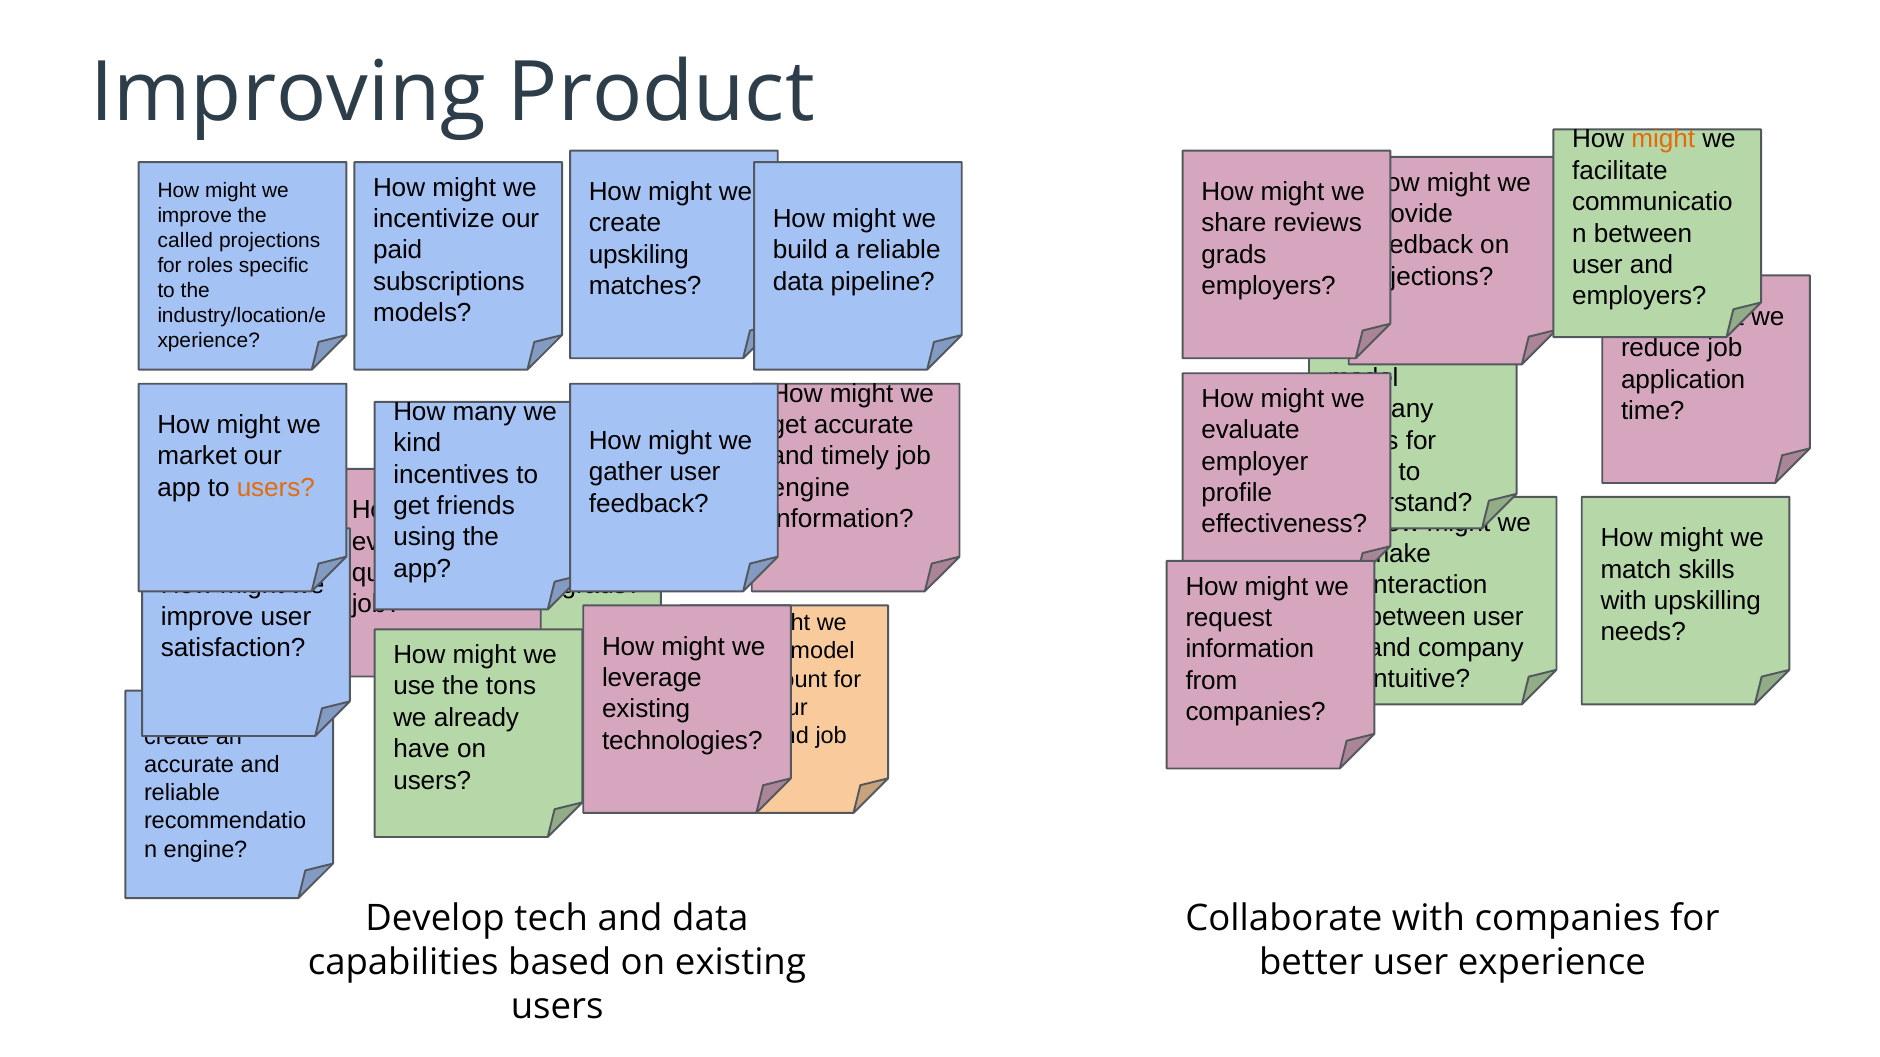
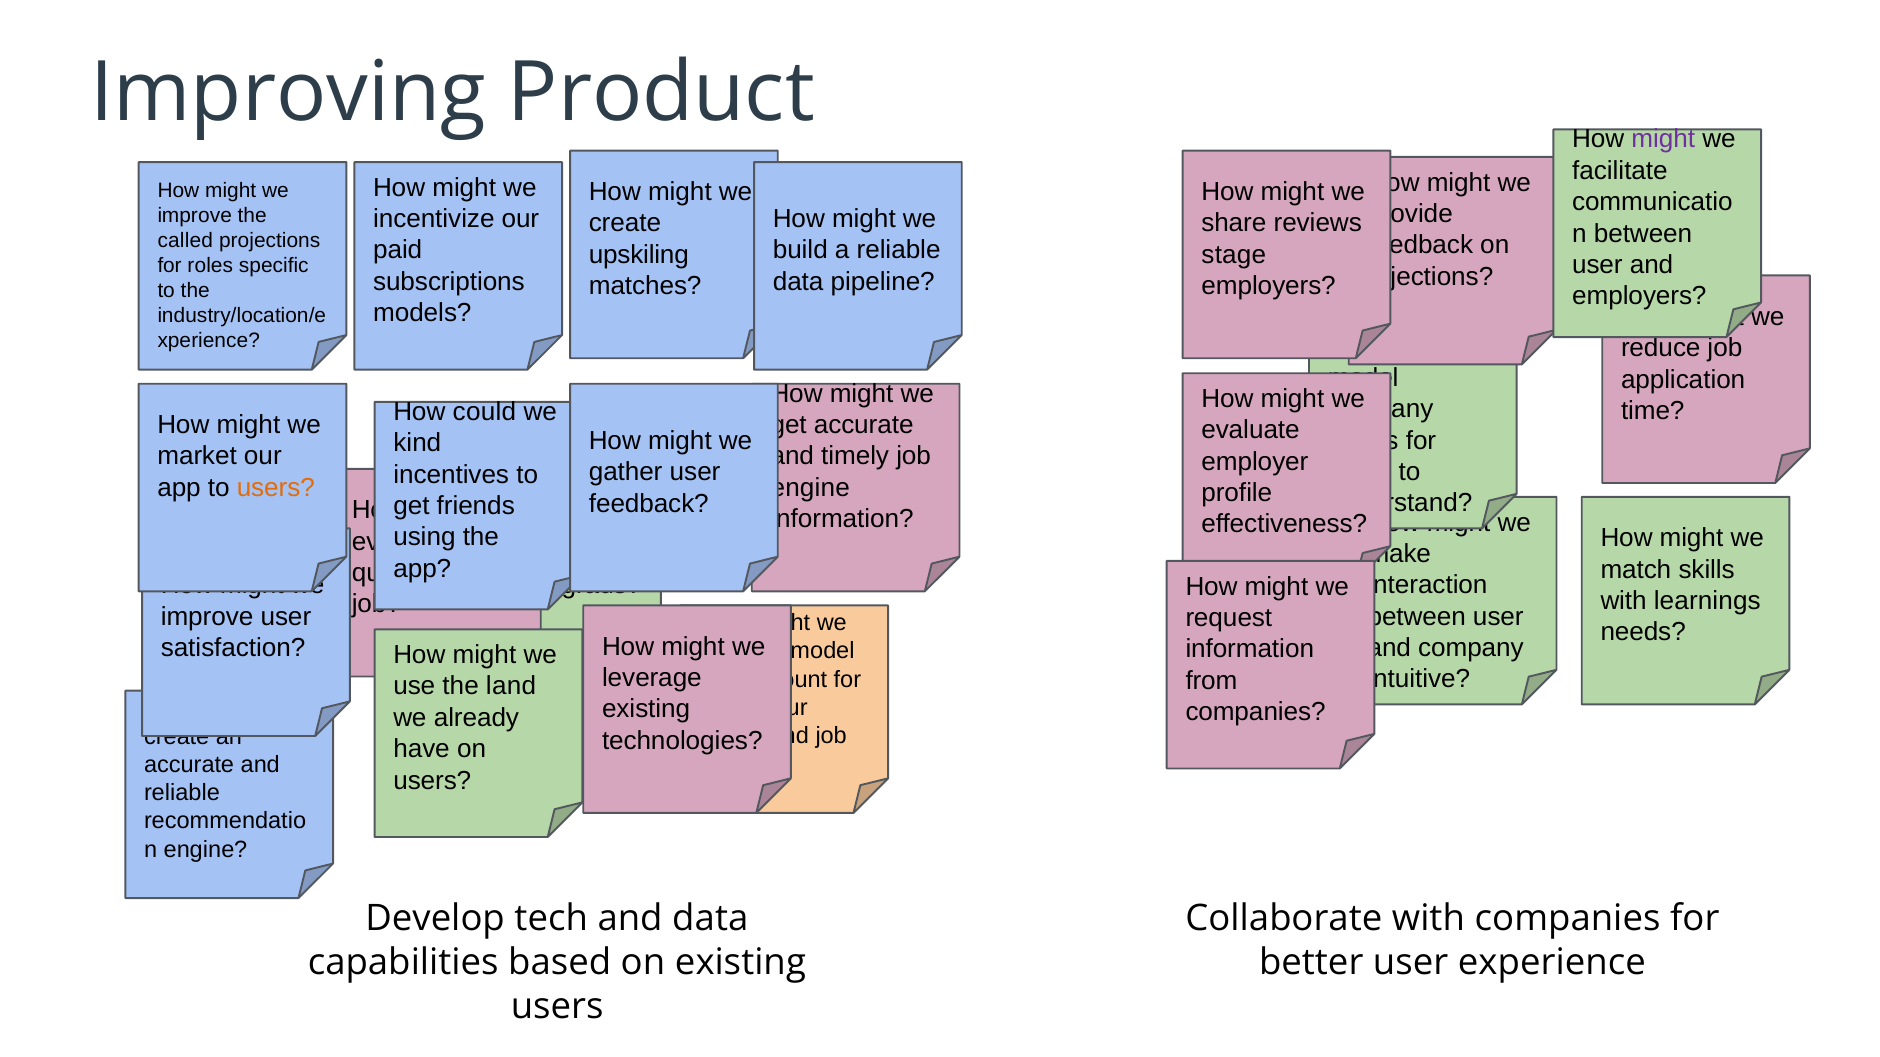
might colour: orange -> purple (1663, 139)
grads: grads -> stage (1234, 255)
many: many -> could (484, 412)
upskilling: upskilling -> learnings (1707, 601)
tons: tons -> land (511, 687)
